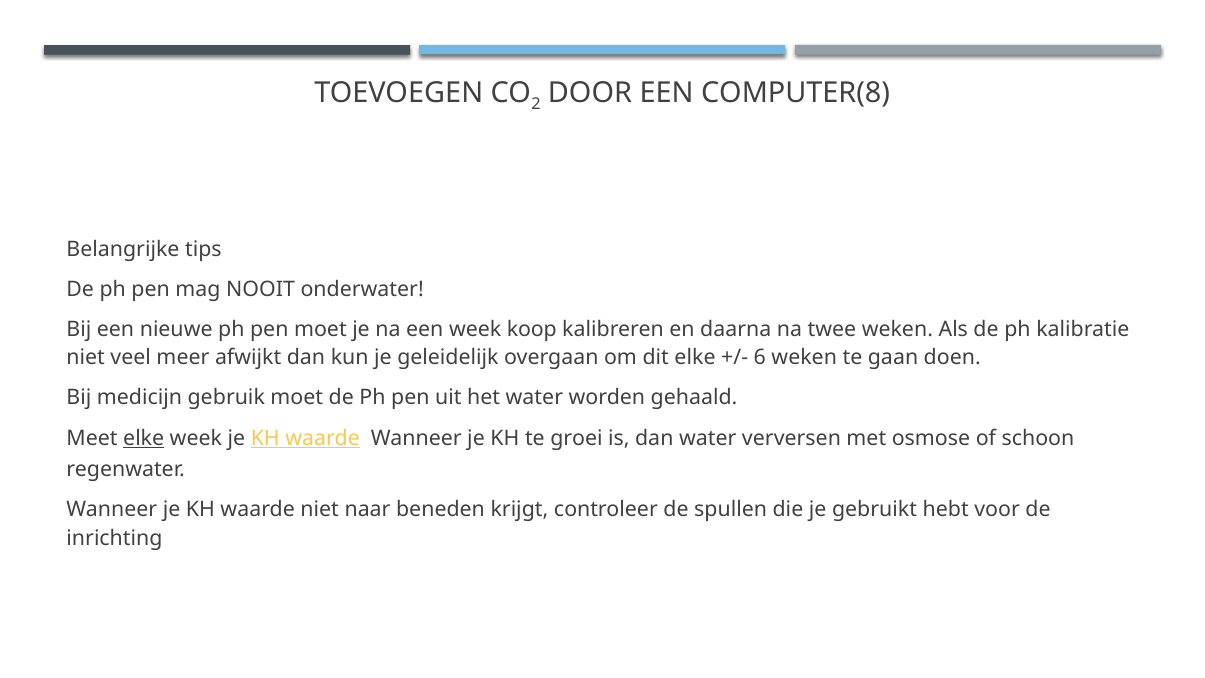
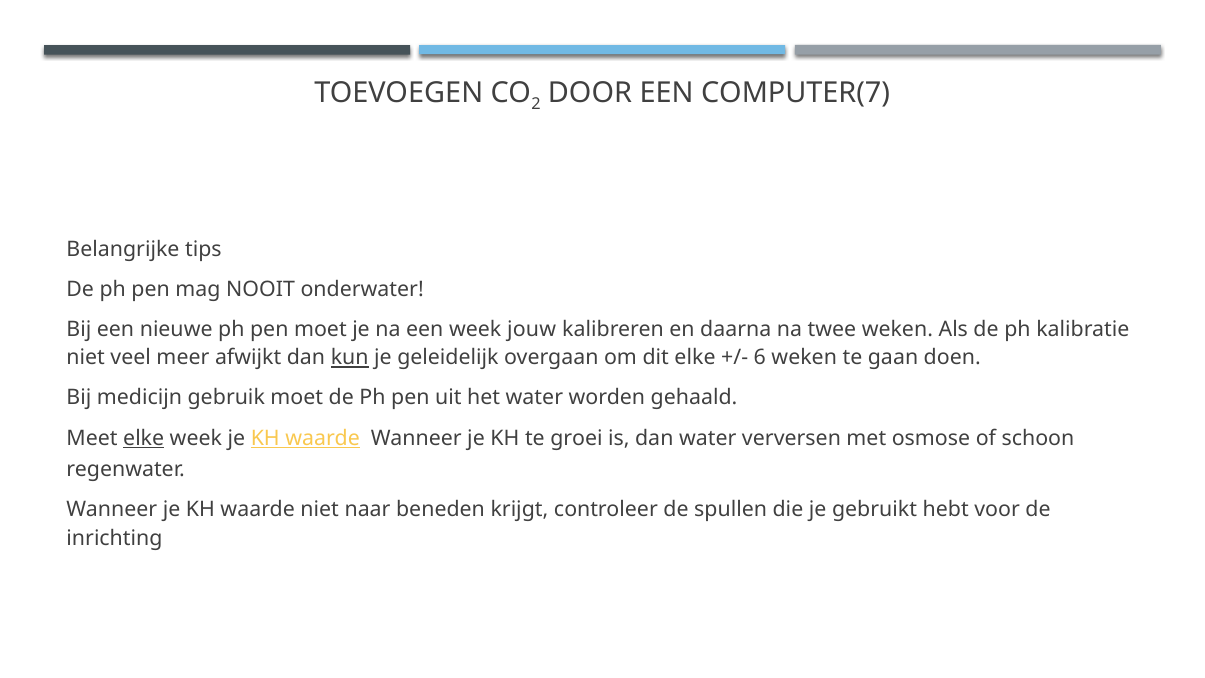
COMPUTER(8: COMPUTER(8 -> COMPUTER(7 (796, 93)
koop: koop -> jouw (532, 329)
kun underline: none -> present (350, 358)
